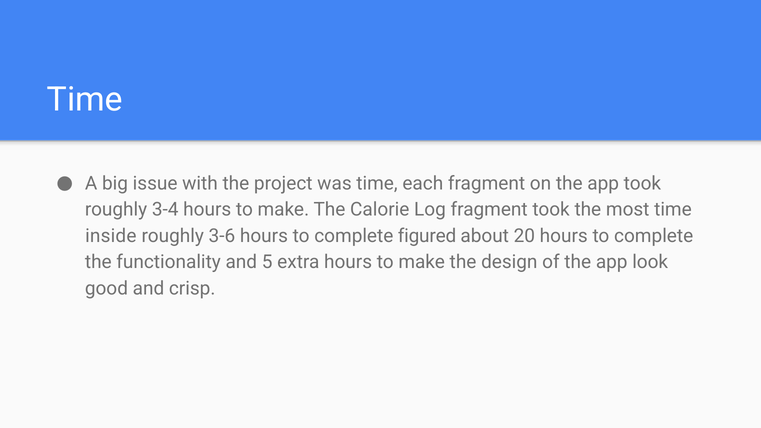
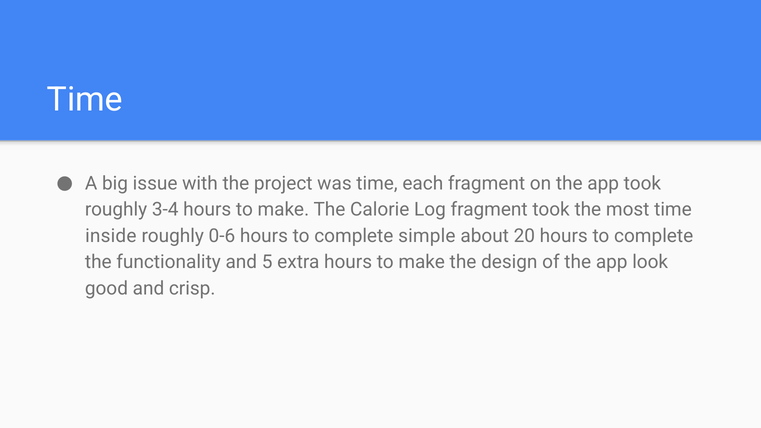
3-6: 3-6 -> 0-6 (222, 236)
figured: figured -> simple (427, 236)
